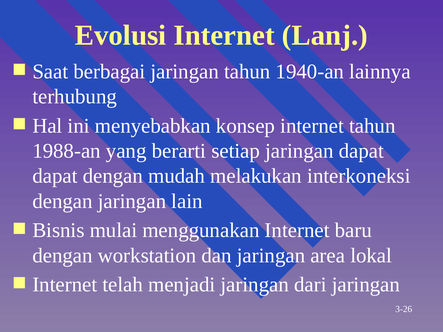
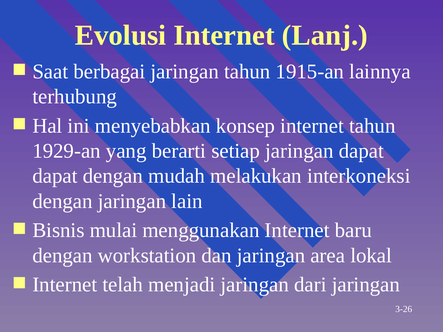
1940-an: 1940-an -> 1915-an (310, 72)
1988-an: 1988-an -> 1929-an (67, 151)
